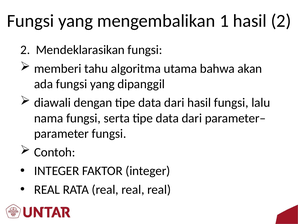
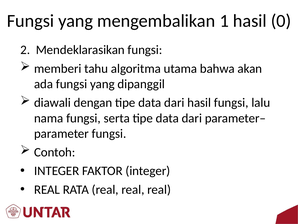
hasil 2: 2 -> 0 (281, 21)
